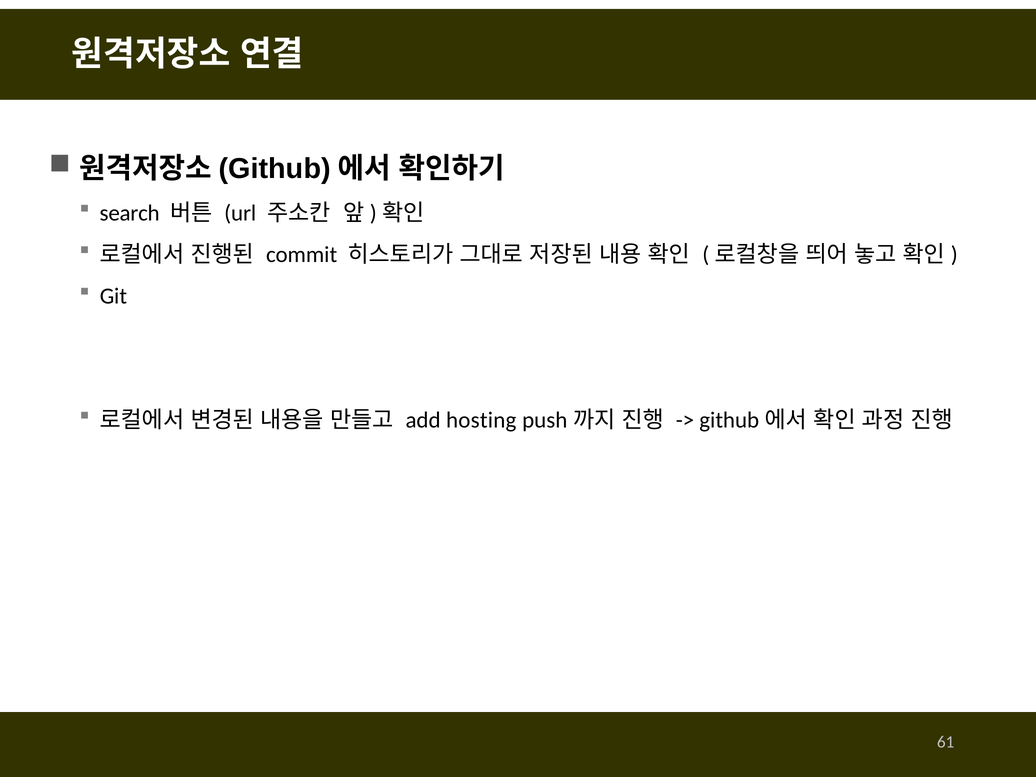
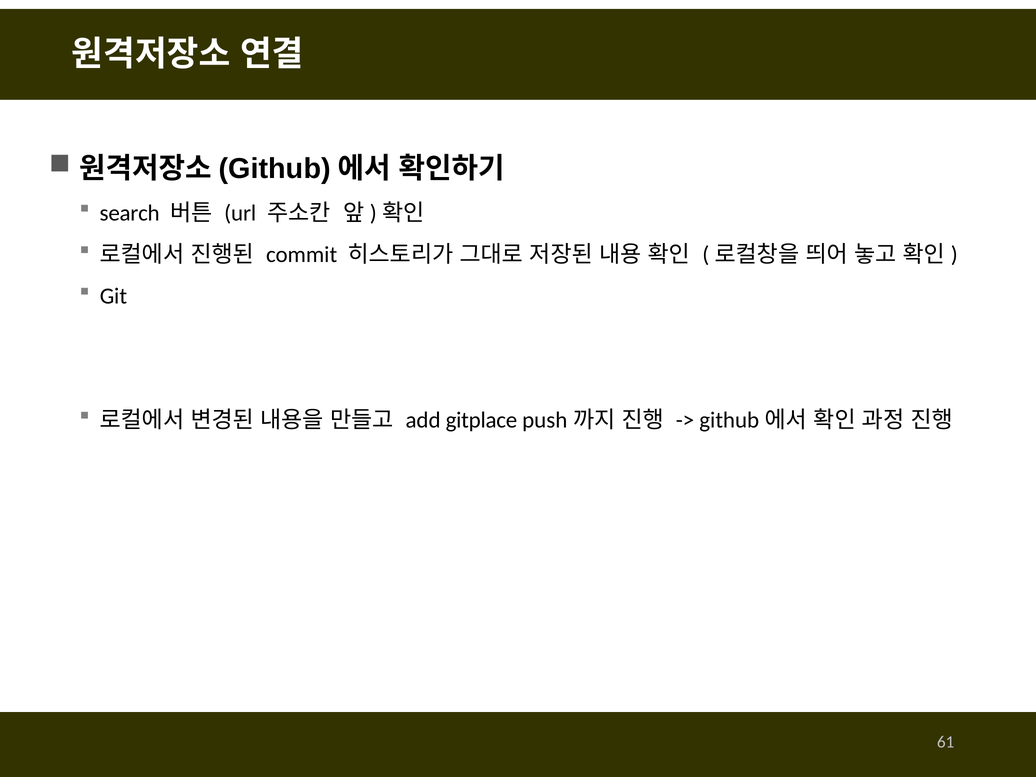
hosting: hosting -> gitplace (481, 420)
